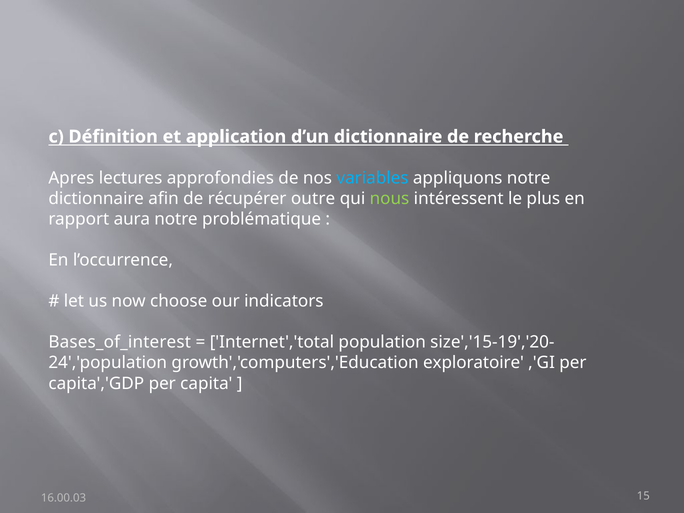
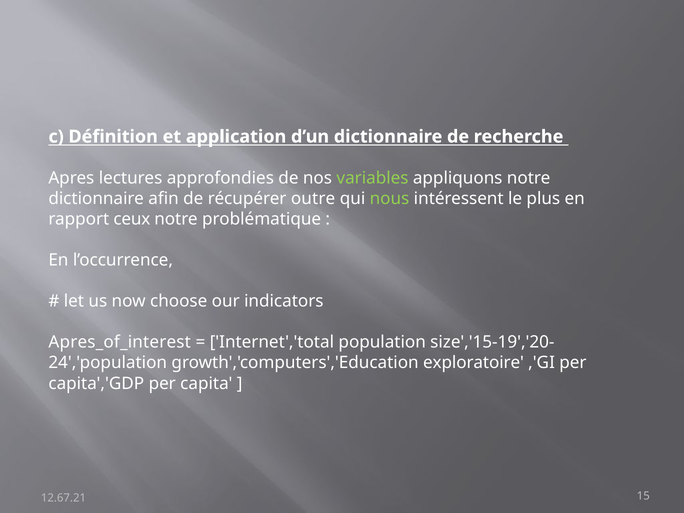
variables colour: light blue -> light green (372, 178)
aura: aura -> ceux (132, 219)
Bases_of_interest: Bases_of_interest -> Apres_of_interest (120, 342)
16.00.03: 16.00.03 -> 12.67.21 (63, 498)
